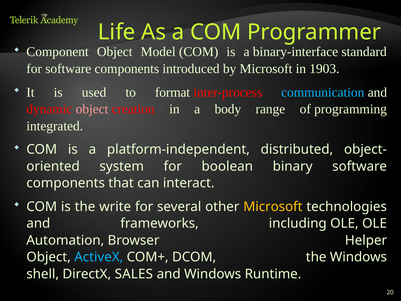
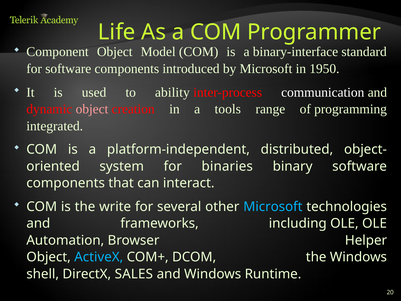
1903: 1903 -> 1950 (324, 69)
format: format -> ability (172, 92)
communication colour: light blue -> white (323, 92)
body: body -> tools (228, 109)
boolean: boolean -> binaries (227, 166)
Microsoft colour: yellow -> light blue (273, 207)
